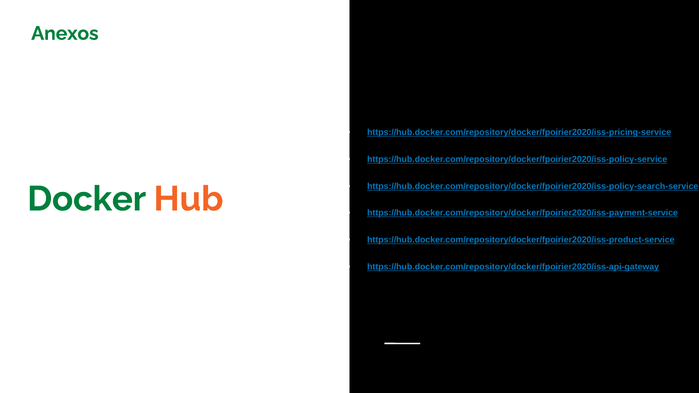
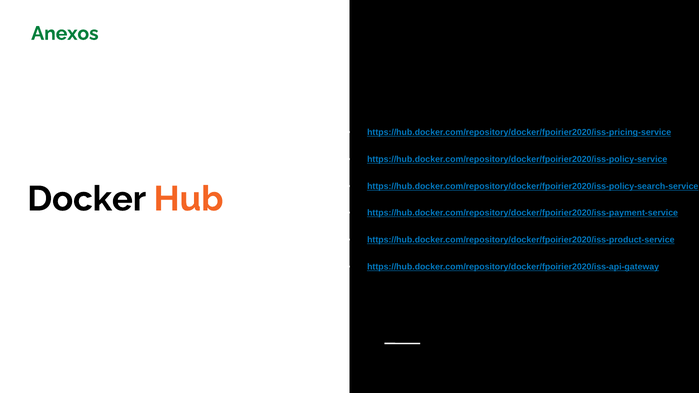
Docker colour: green -> black (87, 199)
